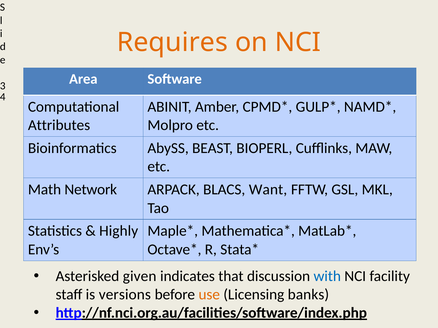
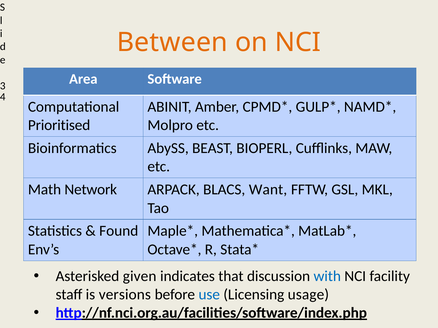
Requires: Requires -> Between (172, 42)
Attributes: Attributes -> Prioritised (59, 125)
Highly: Highly -> Found (119, 231)
use colour: orange -> blue (209, 295)
banks: banks -> usage (308, 295)
